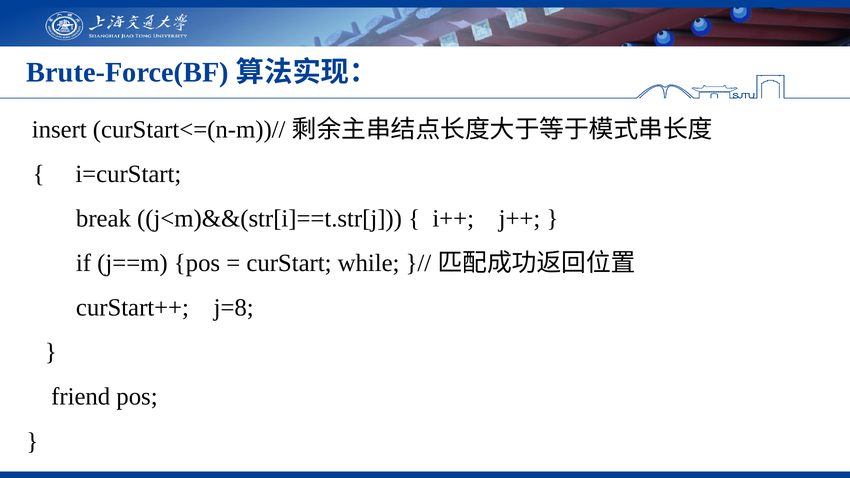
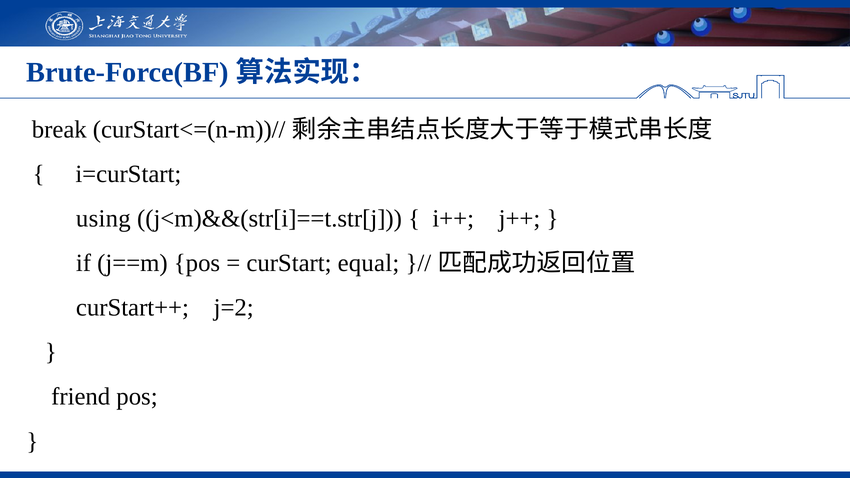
insert: insert -> break (59, 129)
break: break -> using (103, 219)
while: while -> equal (368, 263)
j=8: j=8 -> j=2 (234, 308)
